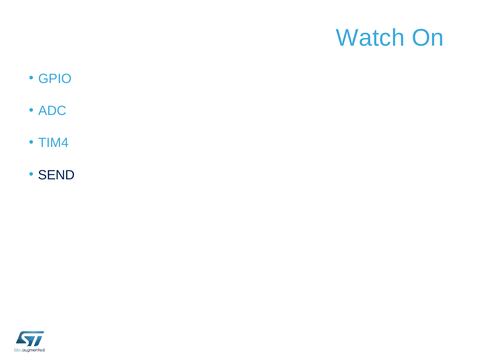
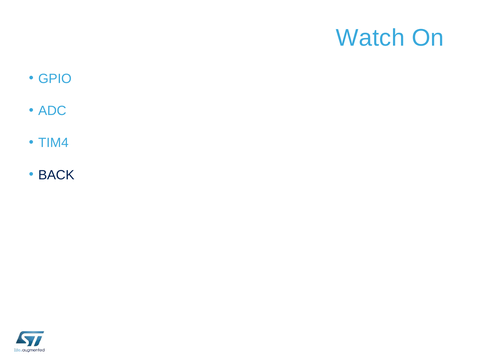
SEND: SEND -> BACK (56, 175)
